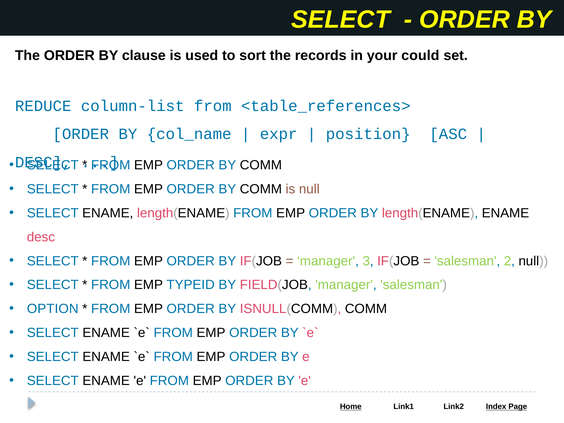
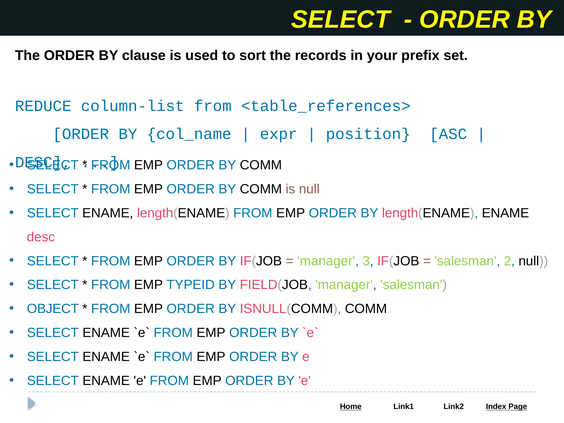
could: could -> prefix (420, 56)
OPTION: OPTION -> OBJECT (53, 309)
